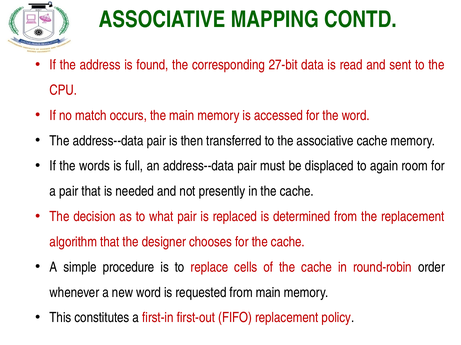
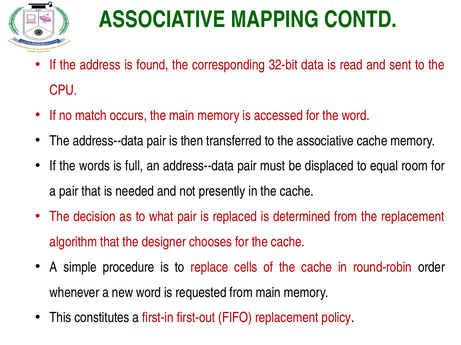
27-bit: 27-bit -> 32-bit (283, 65)
again: again -> equal (384, 166)
